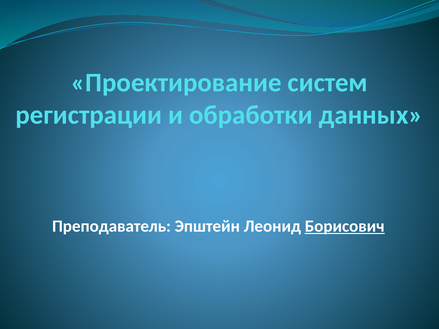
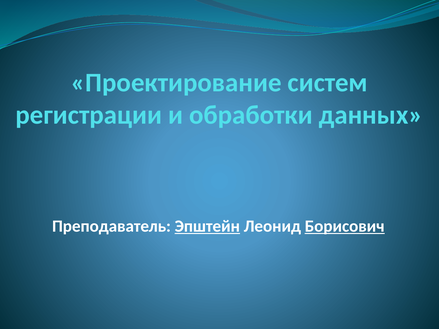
Эпштейн underline: none -> present (207, 226)
